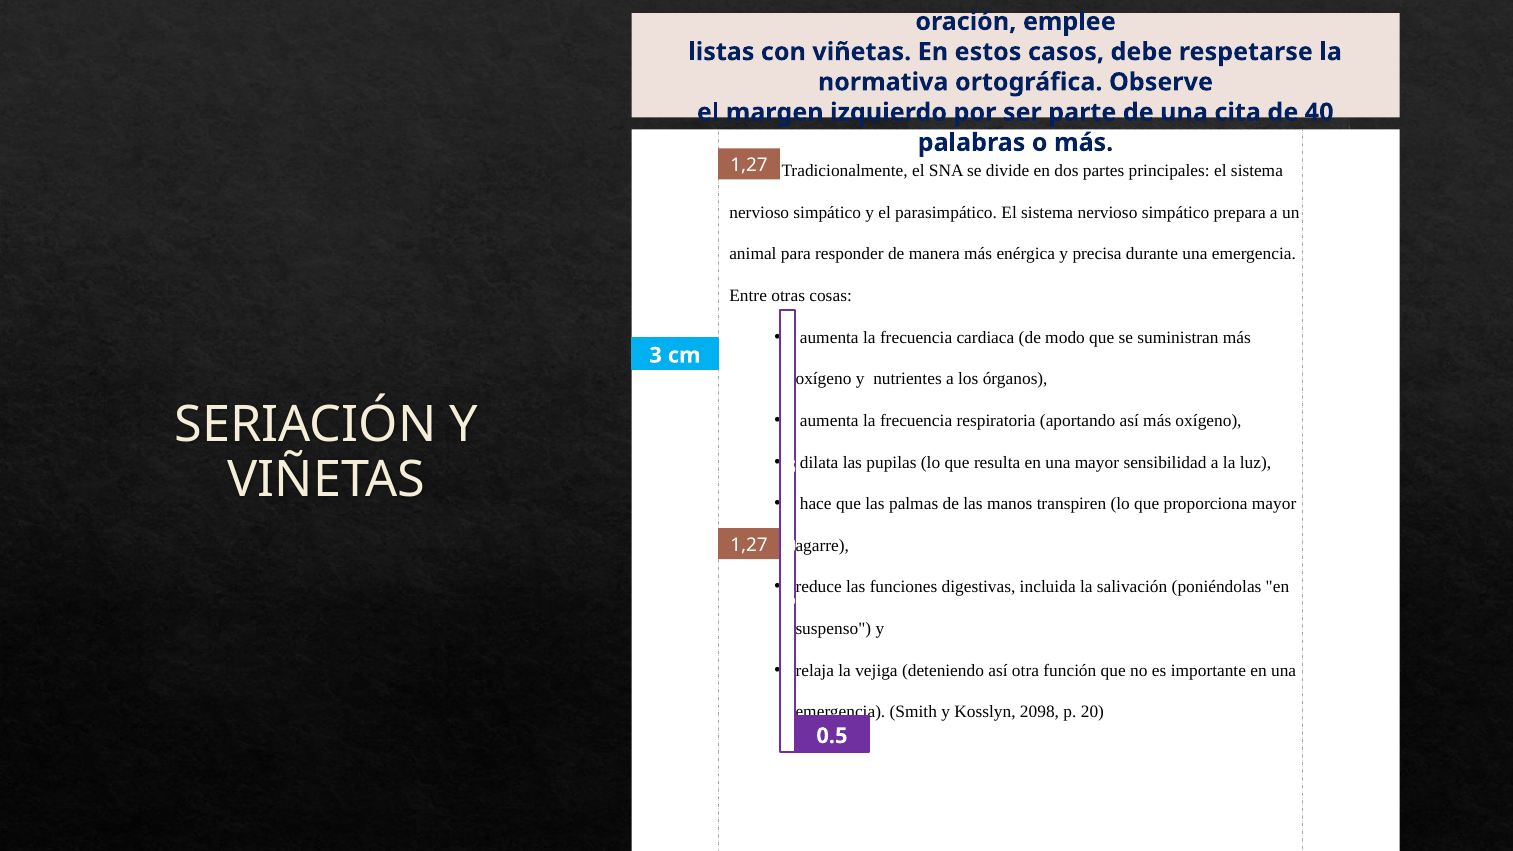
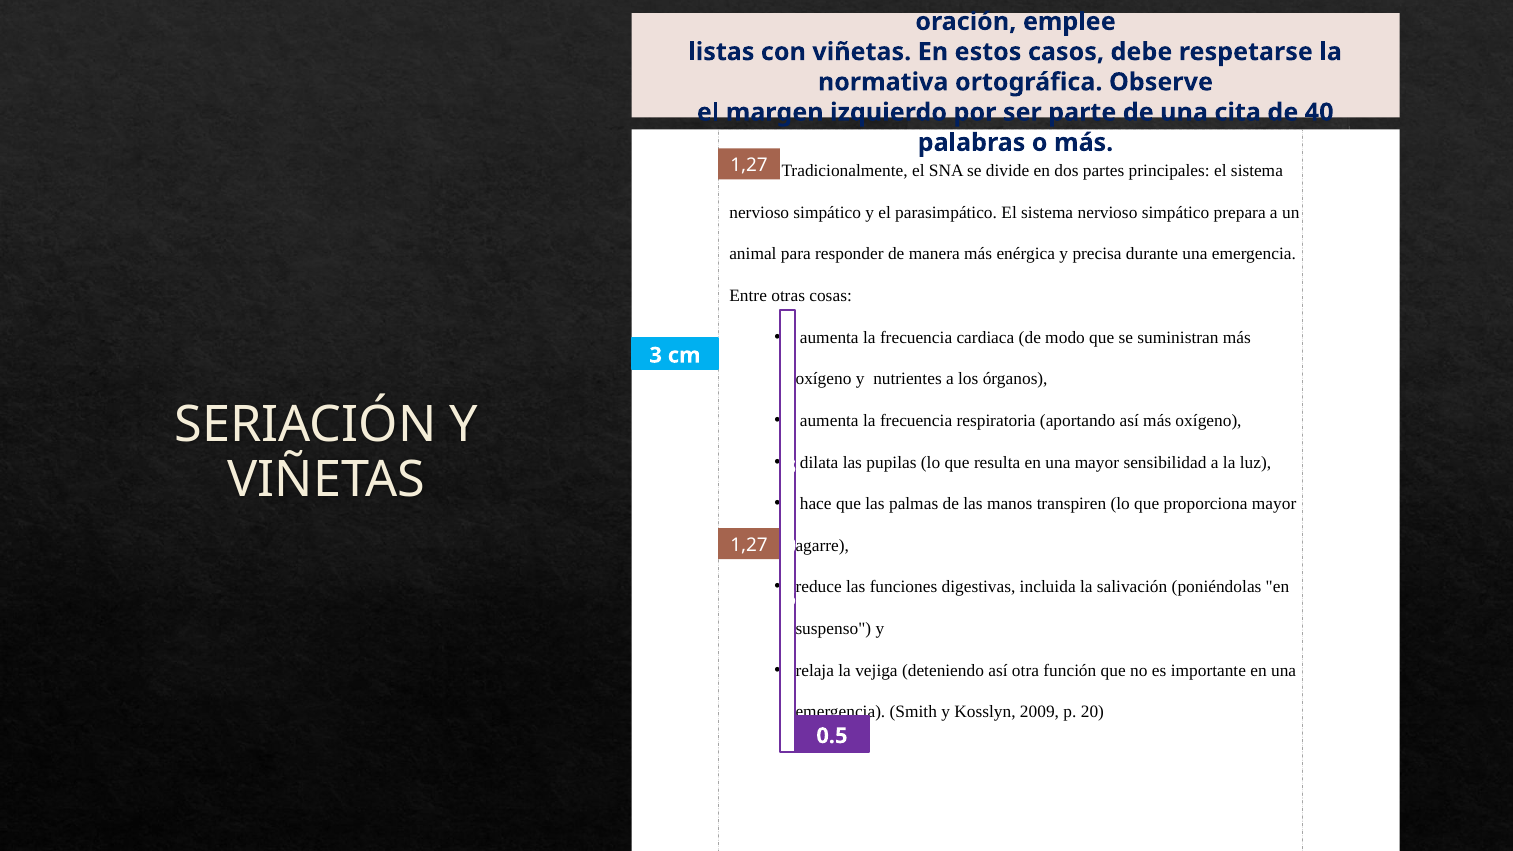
2098: 2098 -> 2009 (1040, 712)
